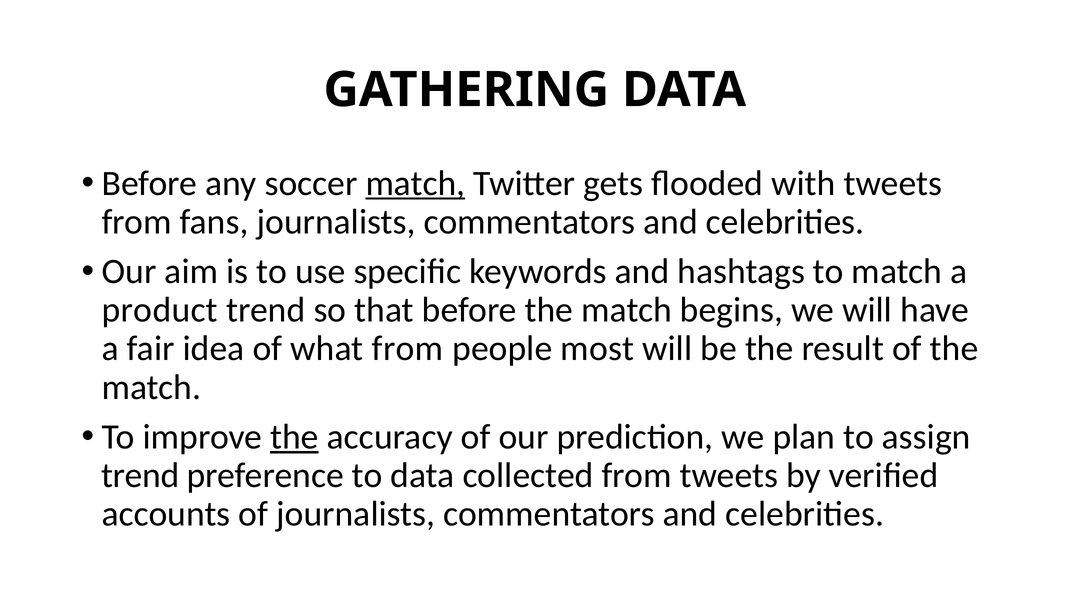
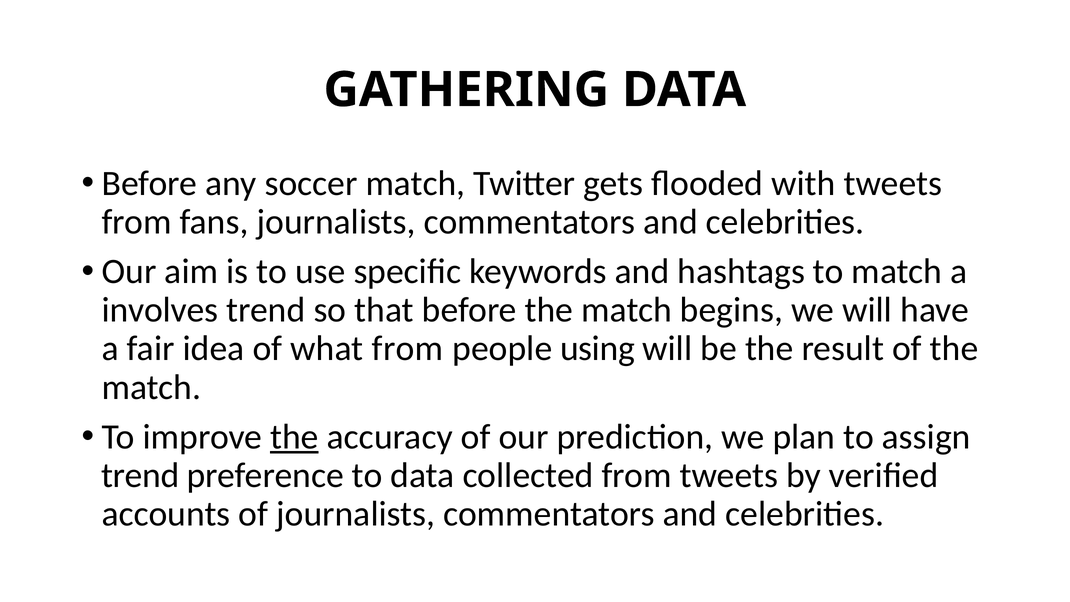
match underline: present -> none (415, 183)
product: product -> involves (160, 310)
most: most -> using (597, 349)
